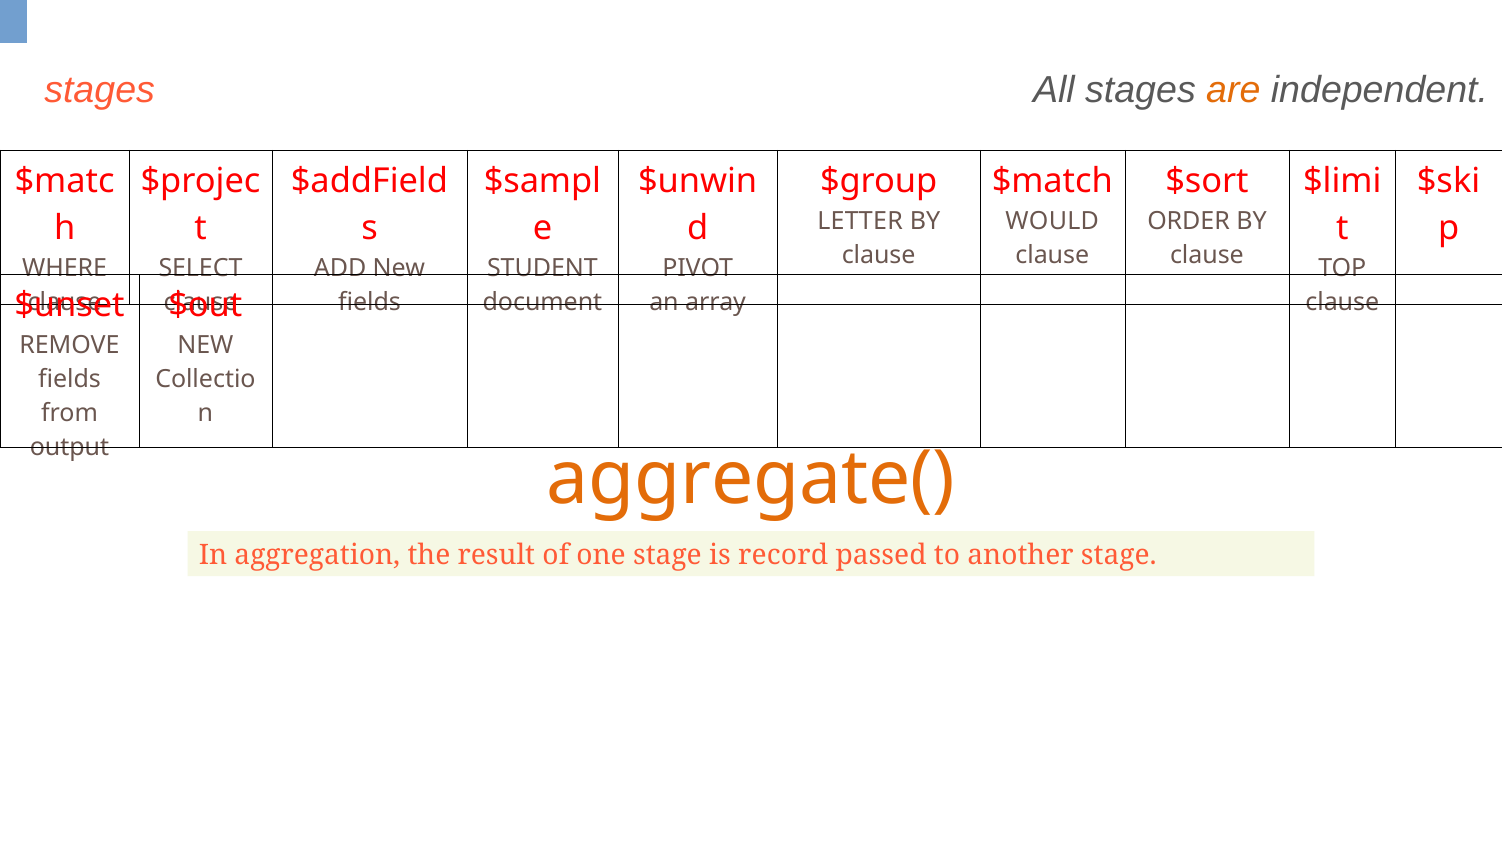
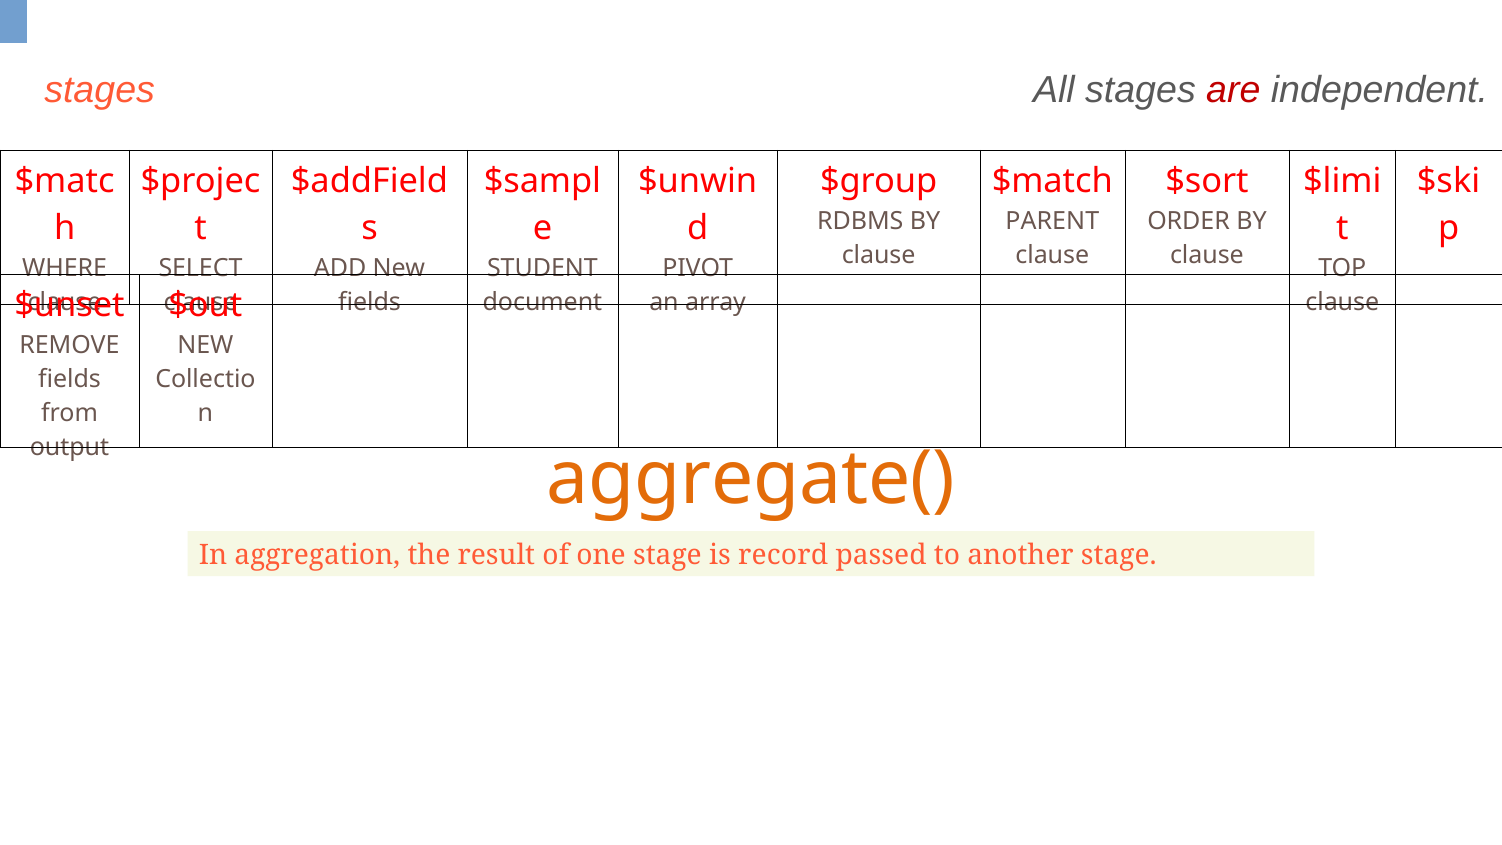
are colour: orange -> red (1233, 90)
LETTER: LETTER -> RDBMS (860, 221)
WOULD: WOULD -> PARENT (1052, 221)
